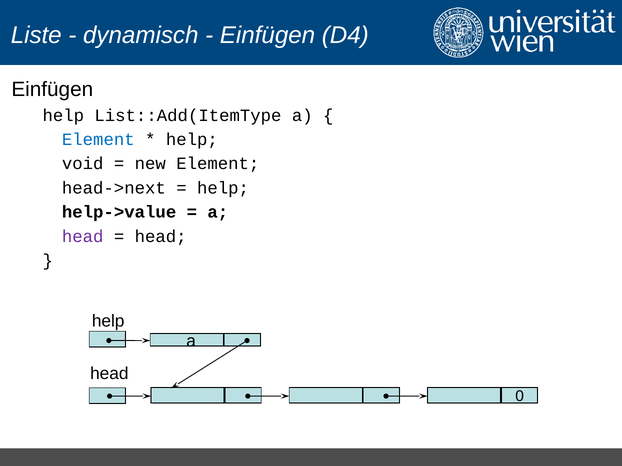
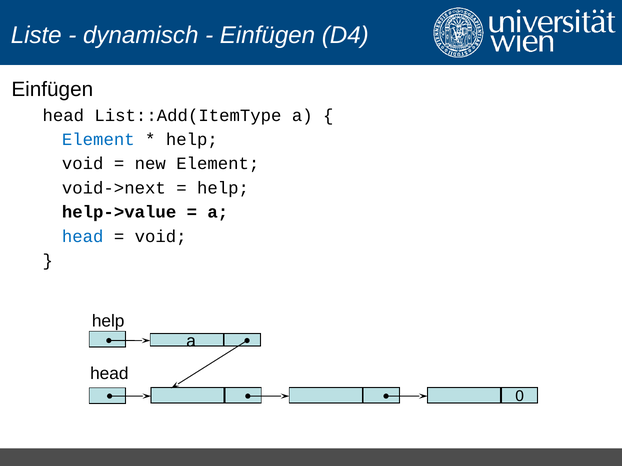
help: help -> head (63, 116)
head->next: head->next -> void->next (114, 188)
head colour: purple -> blue (83, 237)
head: head -> void (161, 237)
